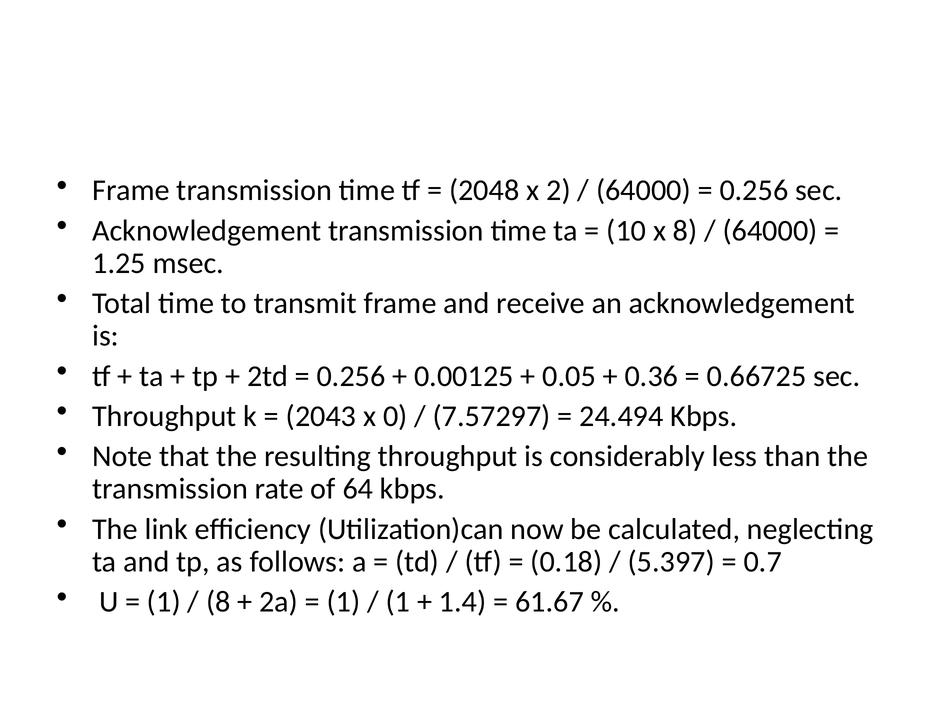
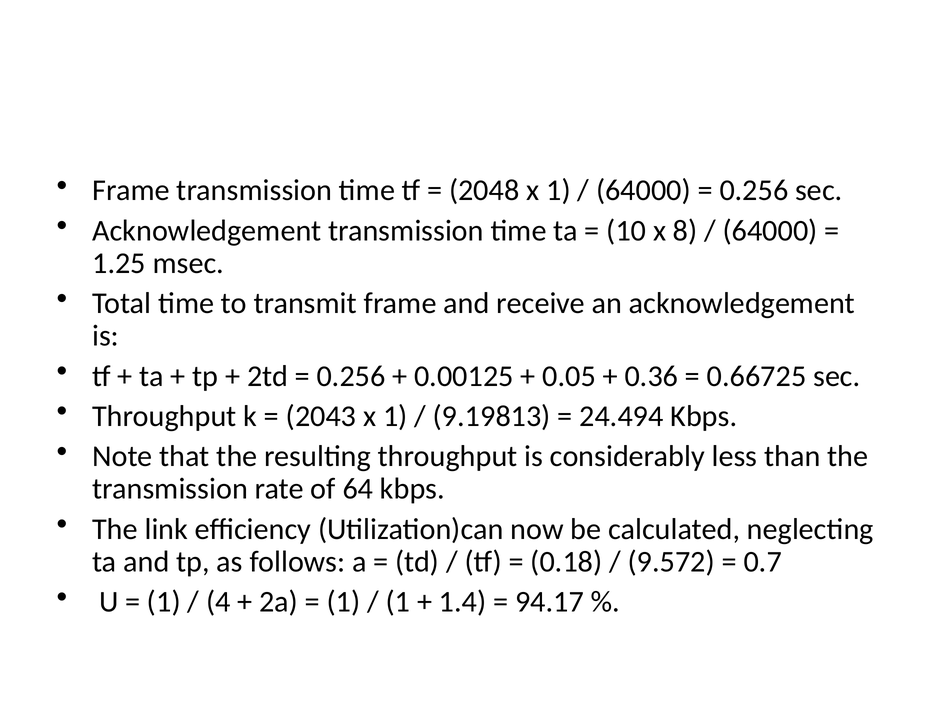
2048 x 2: 2 -> 1 (558, 191)
2043 x 0: 0 -> 1 (395, 417)
7.57297: 7.57297 -> 9.19813 (492, 417)
5.397: 5.397 -> 9.572 (671, 562)
8: 8 -> 4 (218, 602)
61.67: 61.67 -> 94.17 (549, 602)
